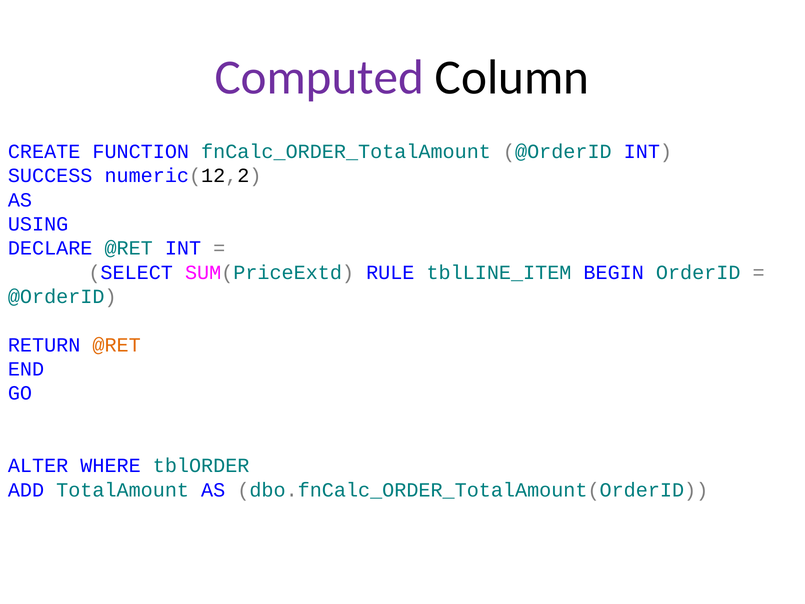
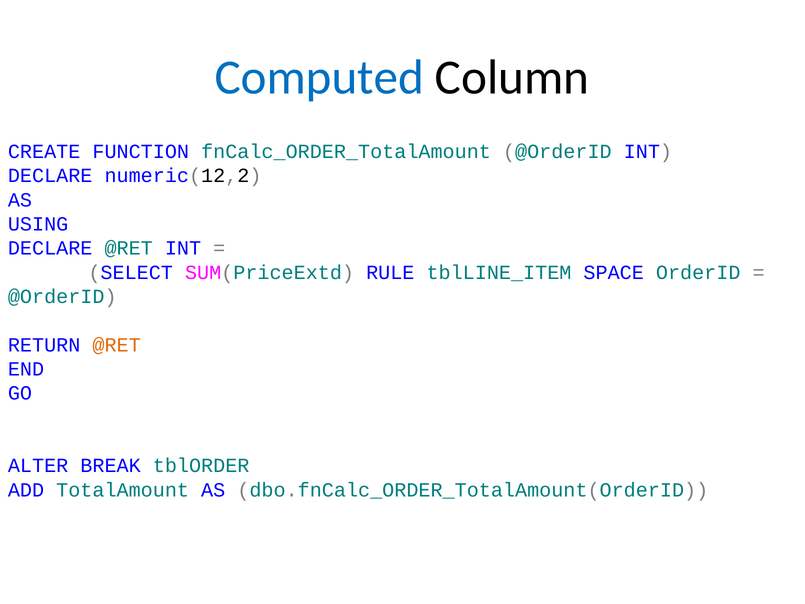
Computed colour: purple -> blue (319, 77)
SUCCESS: SUCCESS -> DECLARE (50, 176)
BEGIN: BEGIN -> SPACE (614, 272)
WHERE: WHERE -> BREAK (111, 466)
